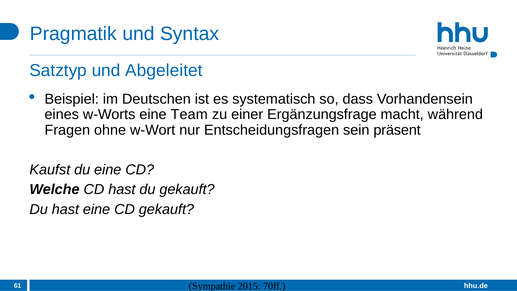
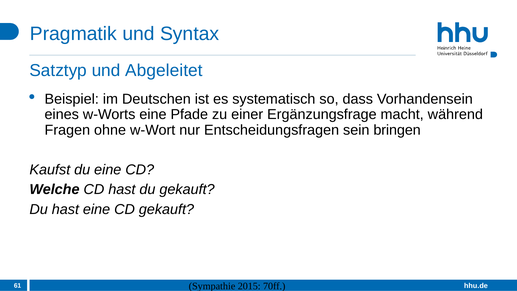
Team: Team -> Pfade (189, 115)
präsent: präsent -> bringen (397, 130)
